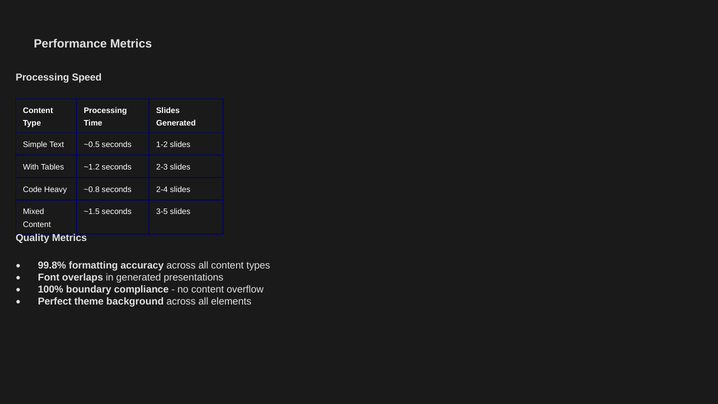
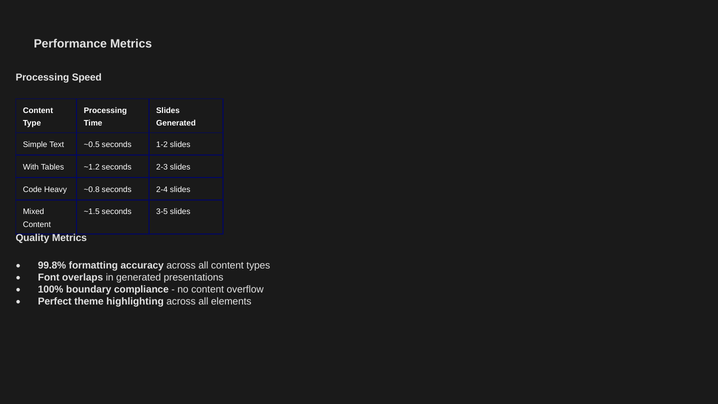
background: background -> highlighting (135, 301)
